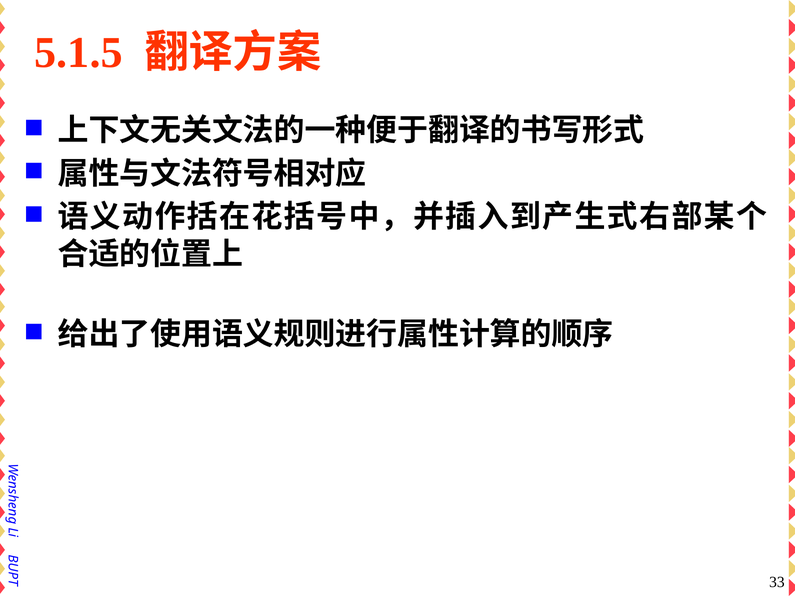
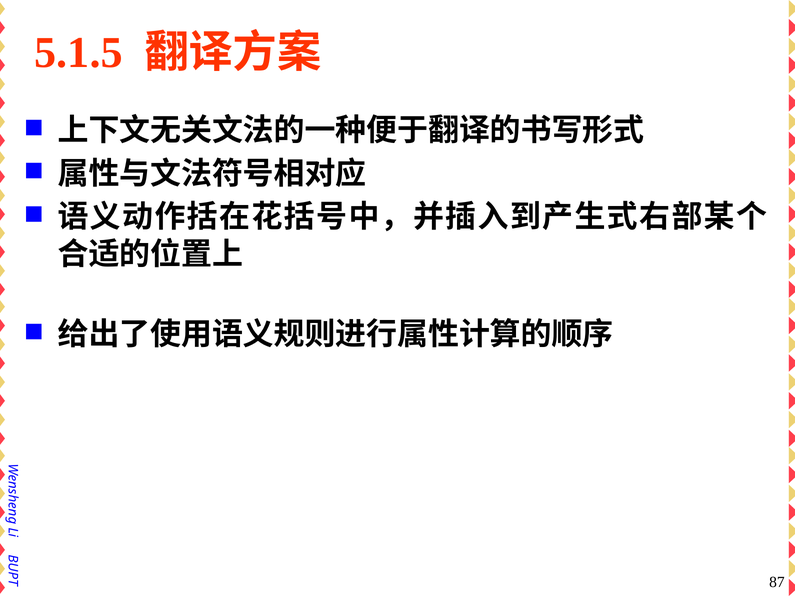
33: 33 -> 87 (777, 582)
